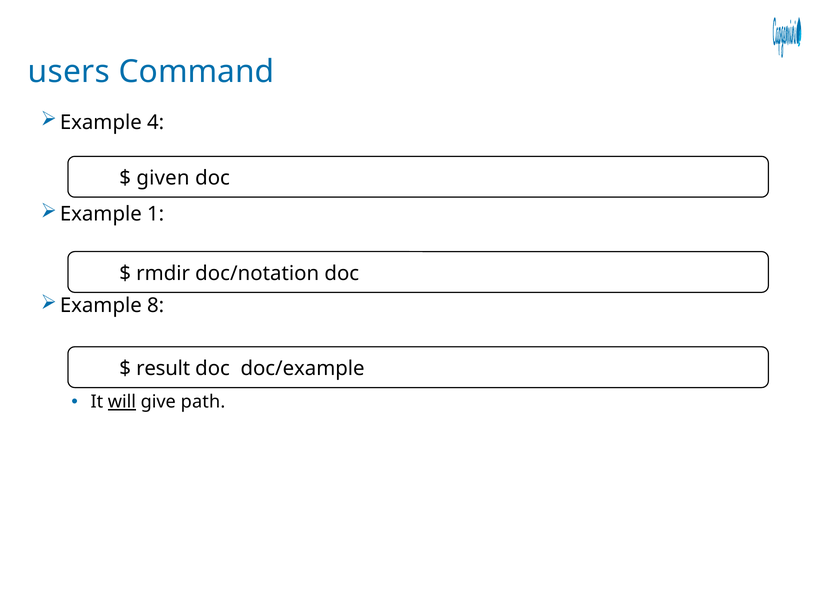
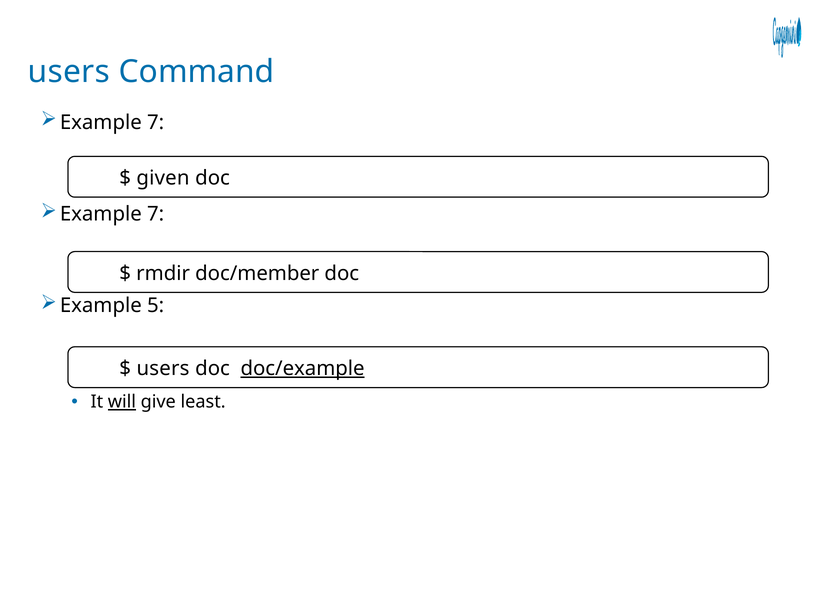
4: 4 -> 7 (156, 122)
1: 1 -> 7 (156, 214)
doc/notation: doc/notation -> doc/member (257, 273)
8: 8 -> 5 (156, 305)
result: result -> users (163, 369)
doc/example underline: none -> present (303, 369)
path: path -> least (203, 402)
